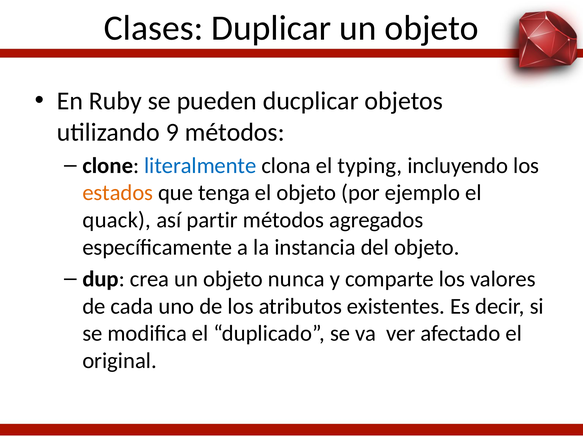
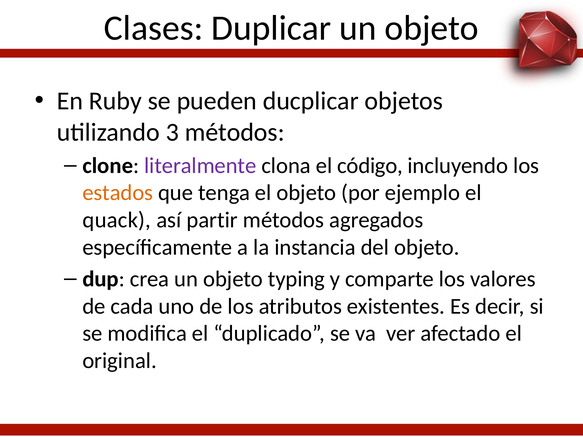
9: 9 -> 3 (172, 132)
literalmente colour: blue -> purple (200, 166)
typing: typing -> código (370, 166)
nunca: nunca -> typing (296, 279)
